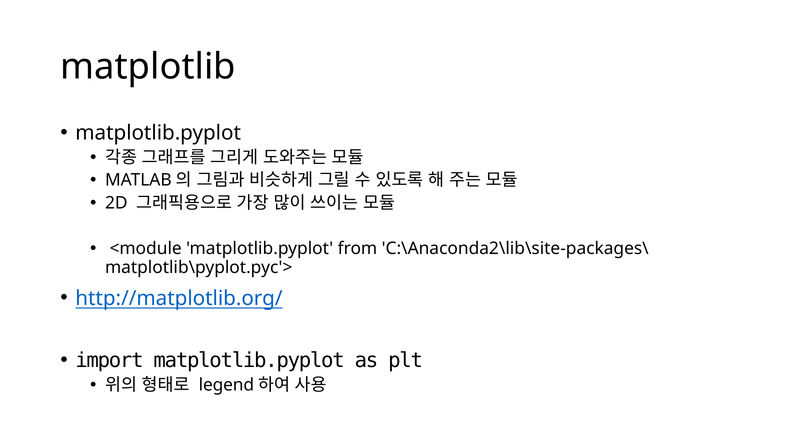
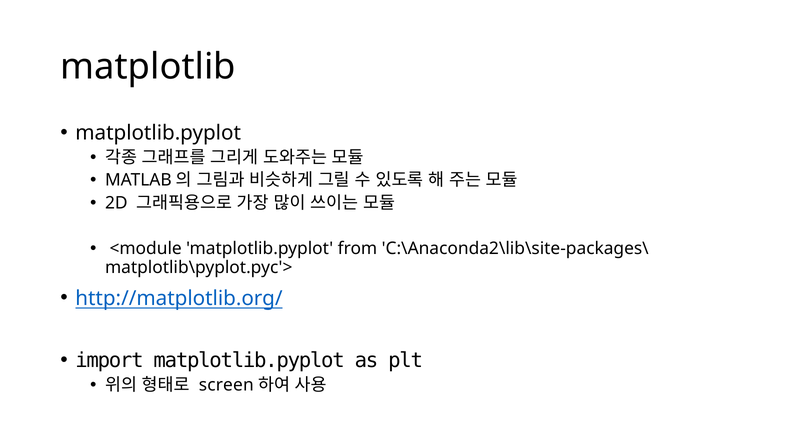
legend: legend -> screen (226, 385)
